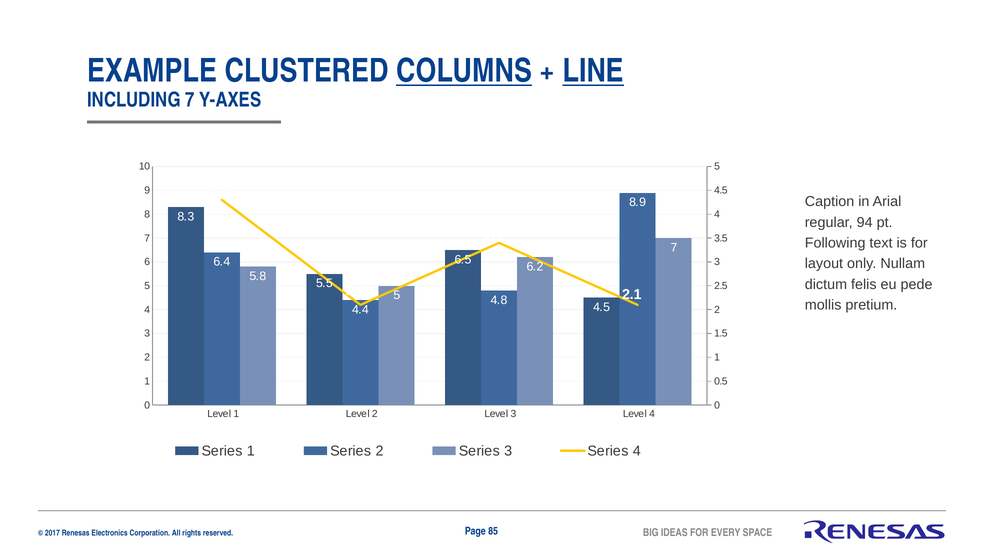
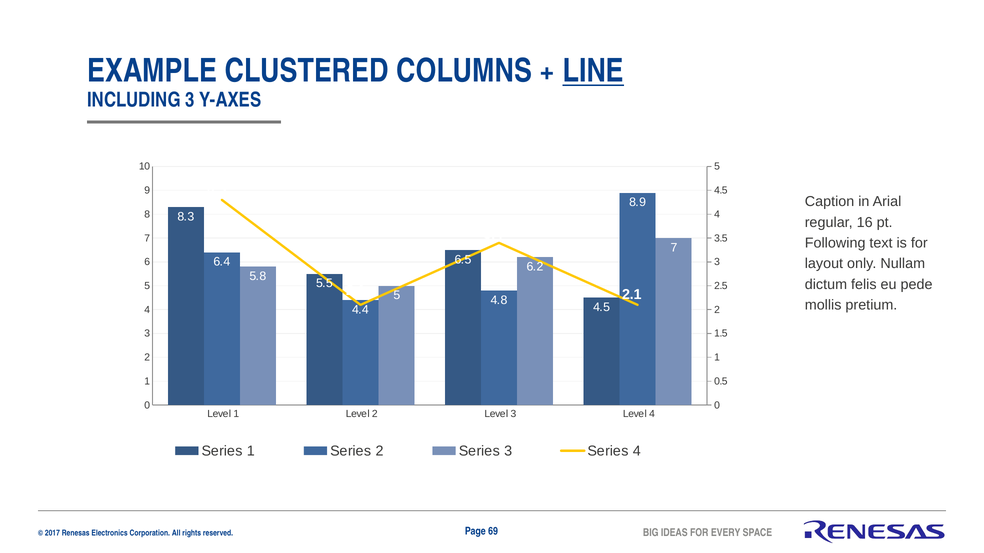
COLUMNS underline: present -> none (464, 71)
INCLUDING 7: 7 -> 3 (190, 100)
94: 94 -> 16 (865, 223)
85: 85 -> 69 (493, 532)
